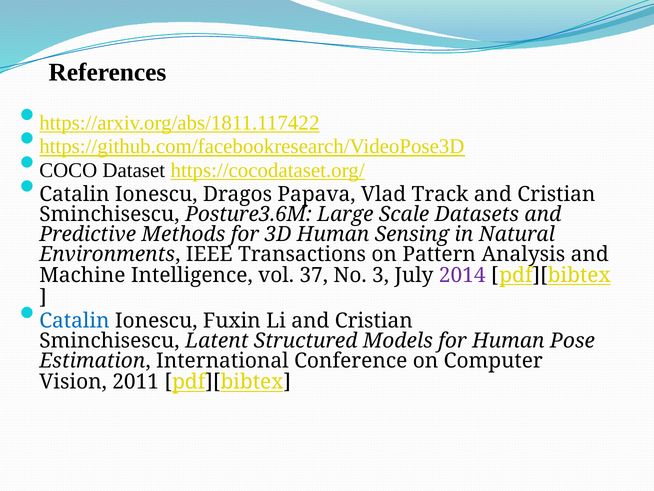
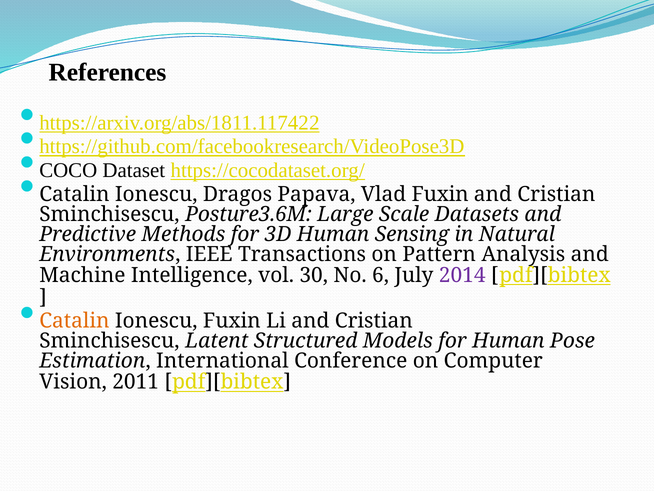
Vlad Track: Track -> Fuxin (440, 194)
37: 37 -> 30 (314, 275)
3: 3 -> 6 (381, 275)
Catalin colour: blue -> orange (74, 321)
